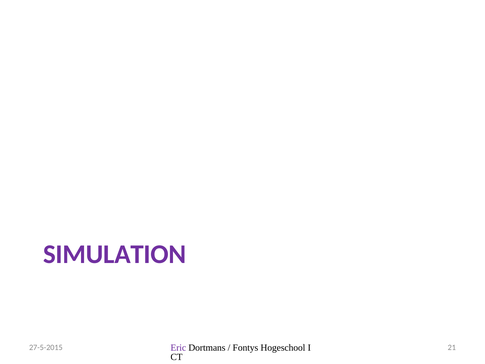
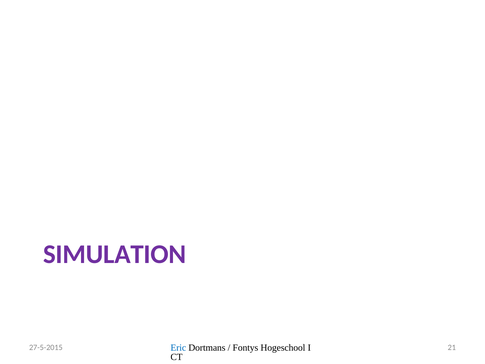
Eric colour: purple -> blue (178, 347)
